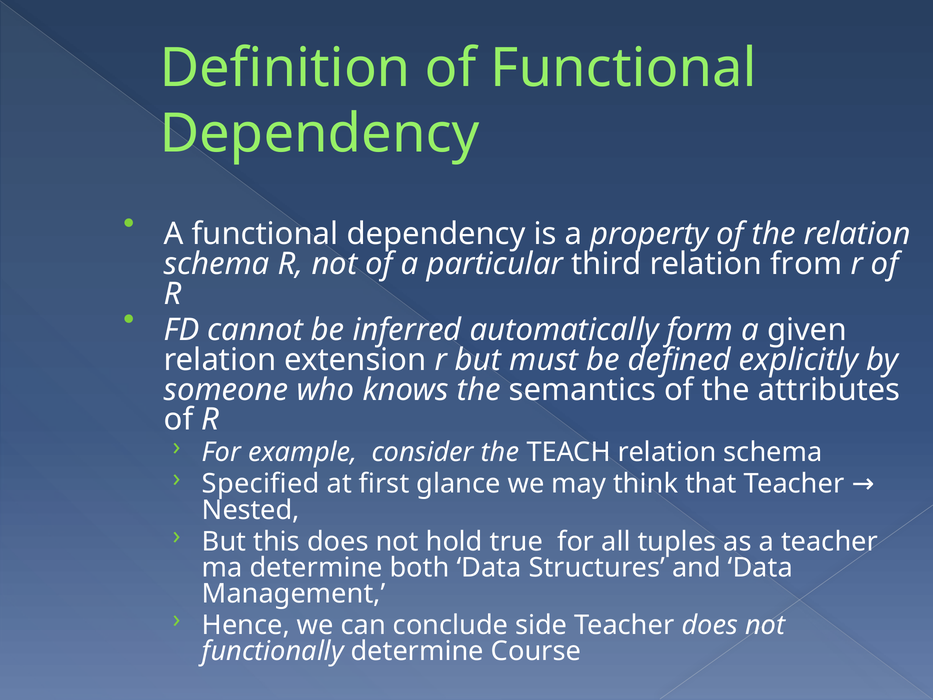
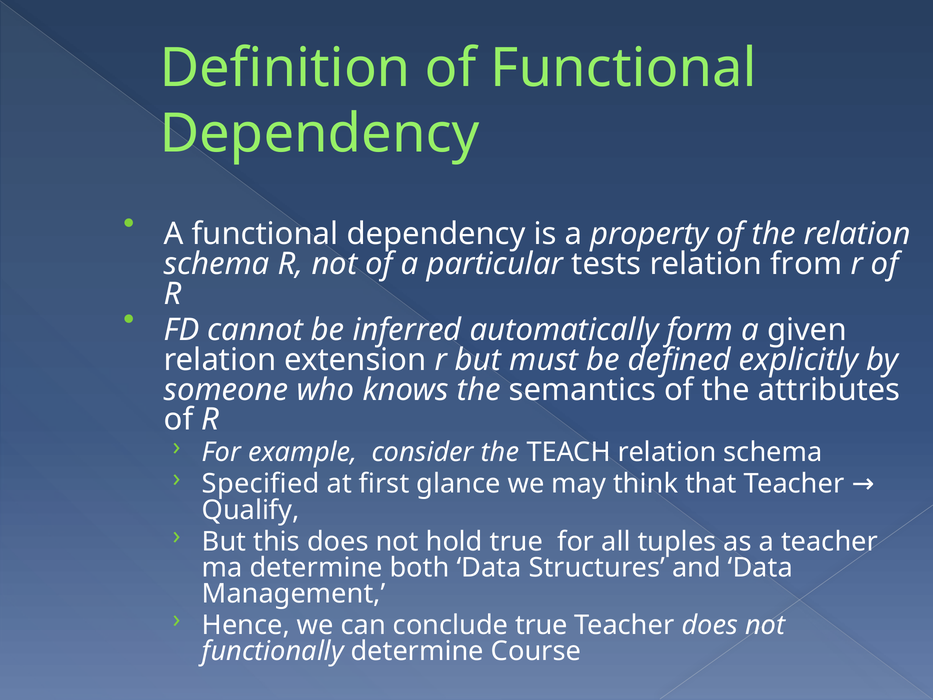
third: third -> tests (606, 264)
Nested: Nested -> Qualify (251, 510)
conclude side: side -> true (541, 625)
